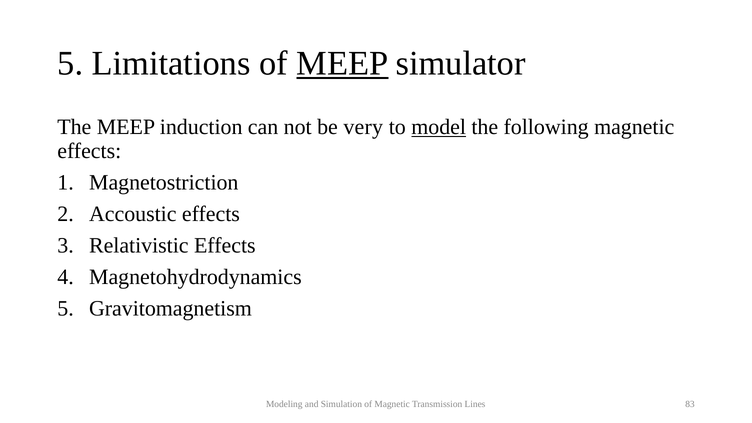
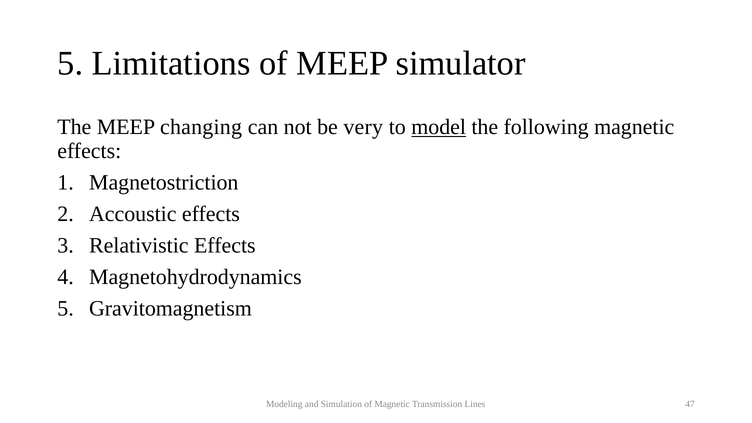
MEEP underline: present -> none (342, 63)
induction: induction -> changing (201, 127)
83: 83 -> 47 (690, 404)
